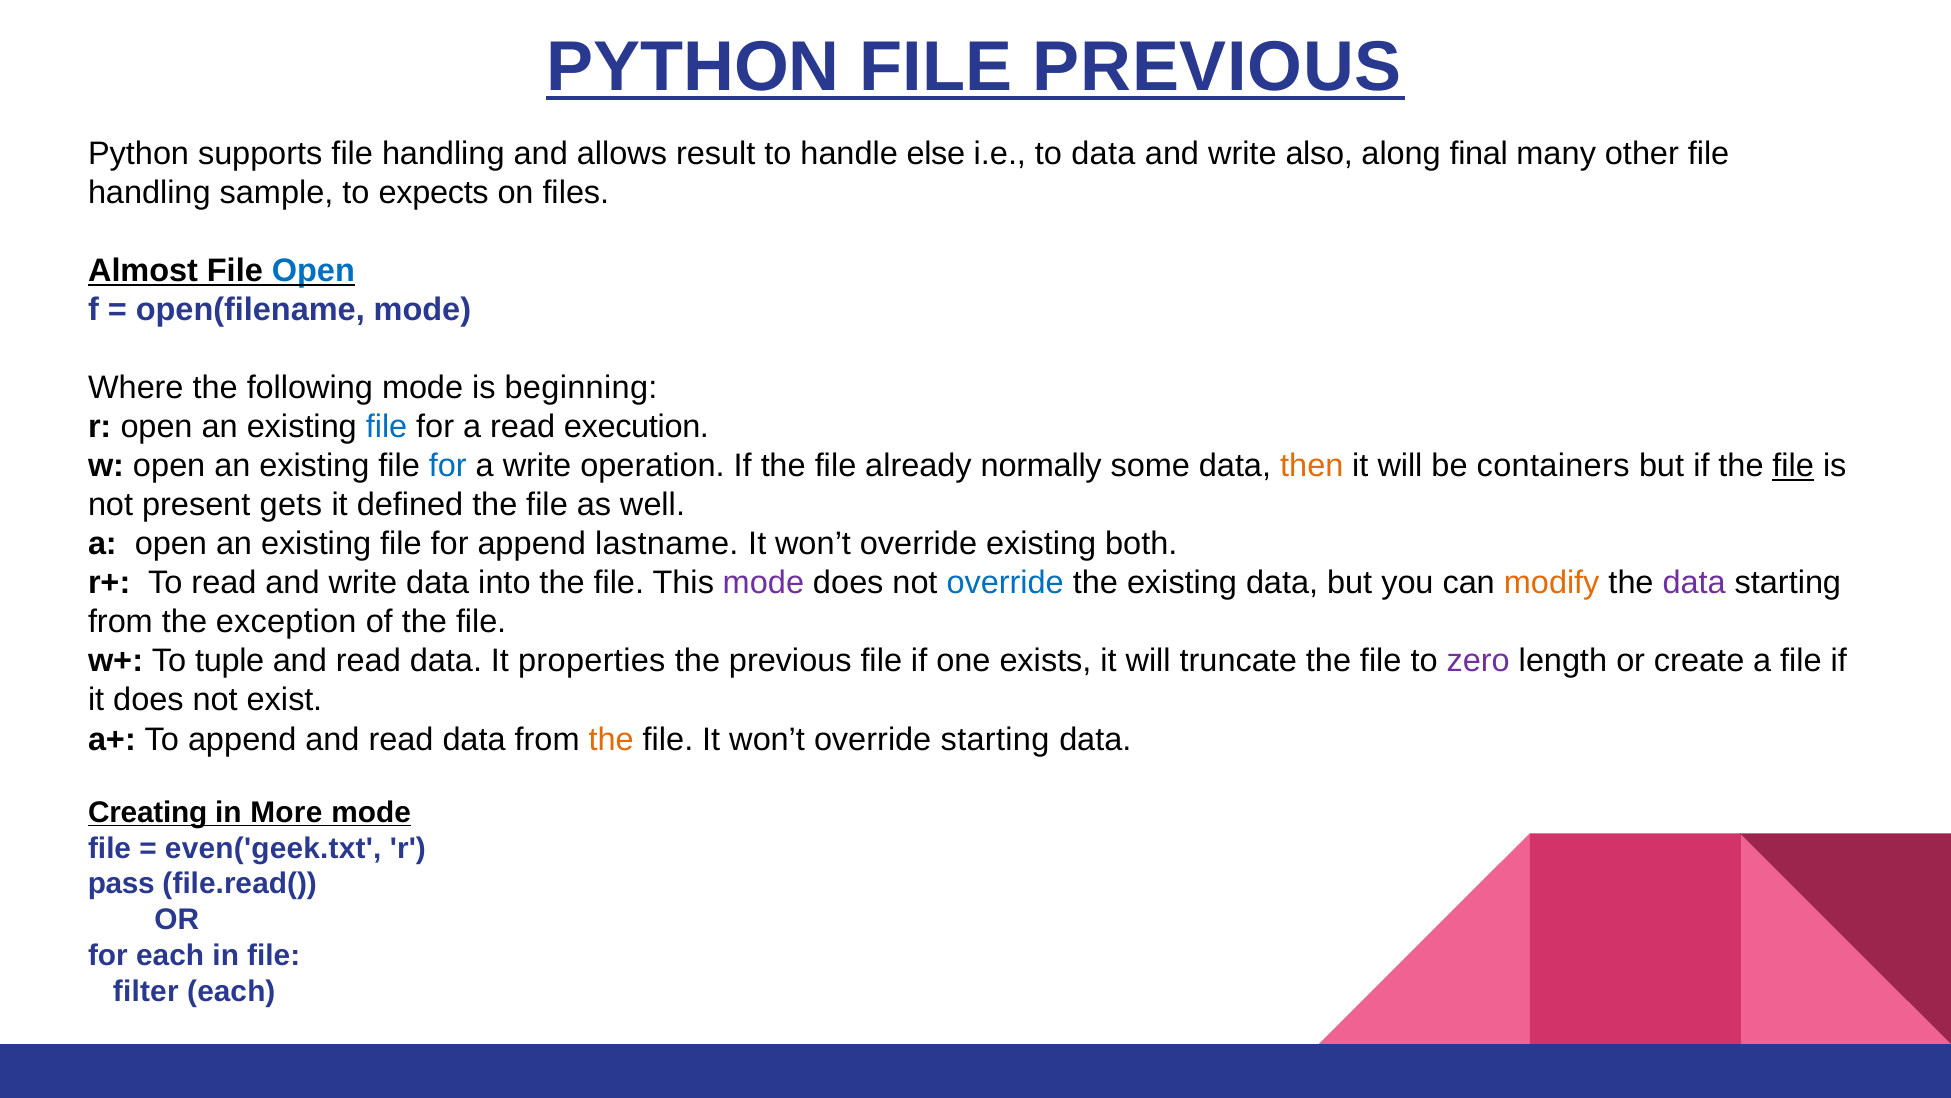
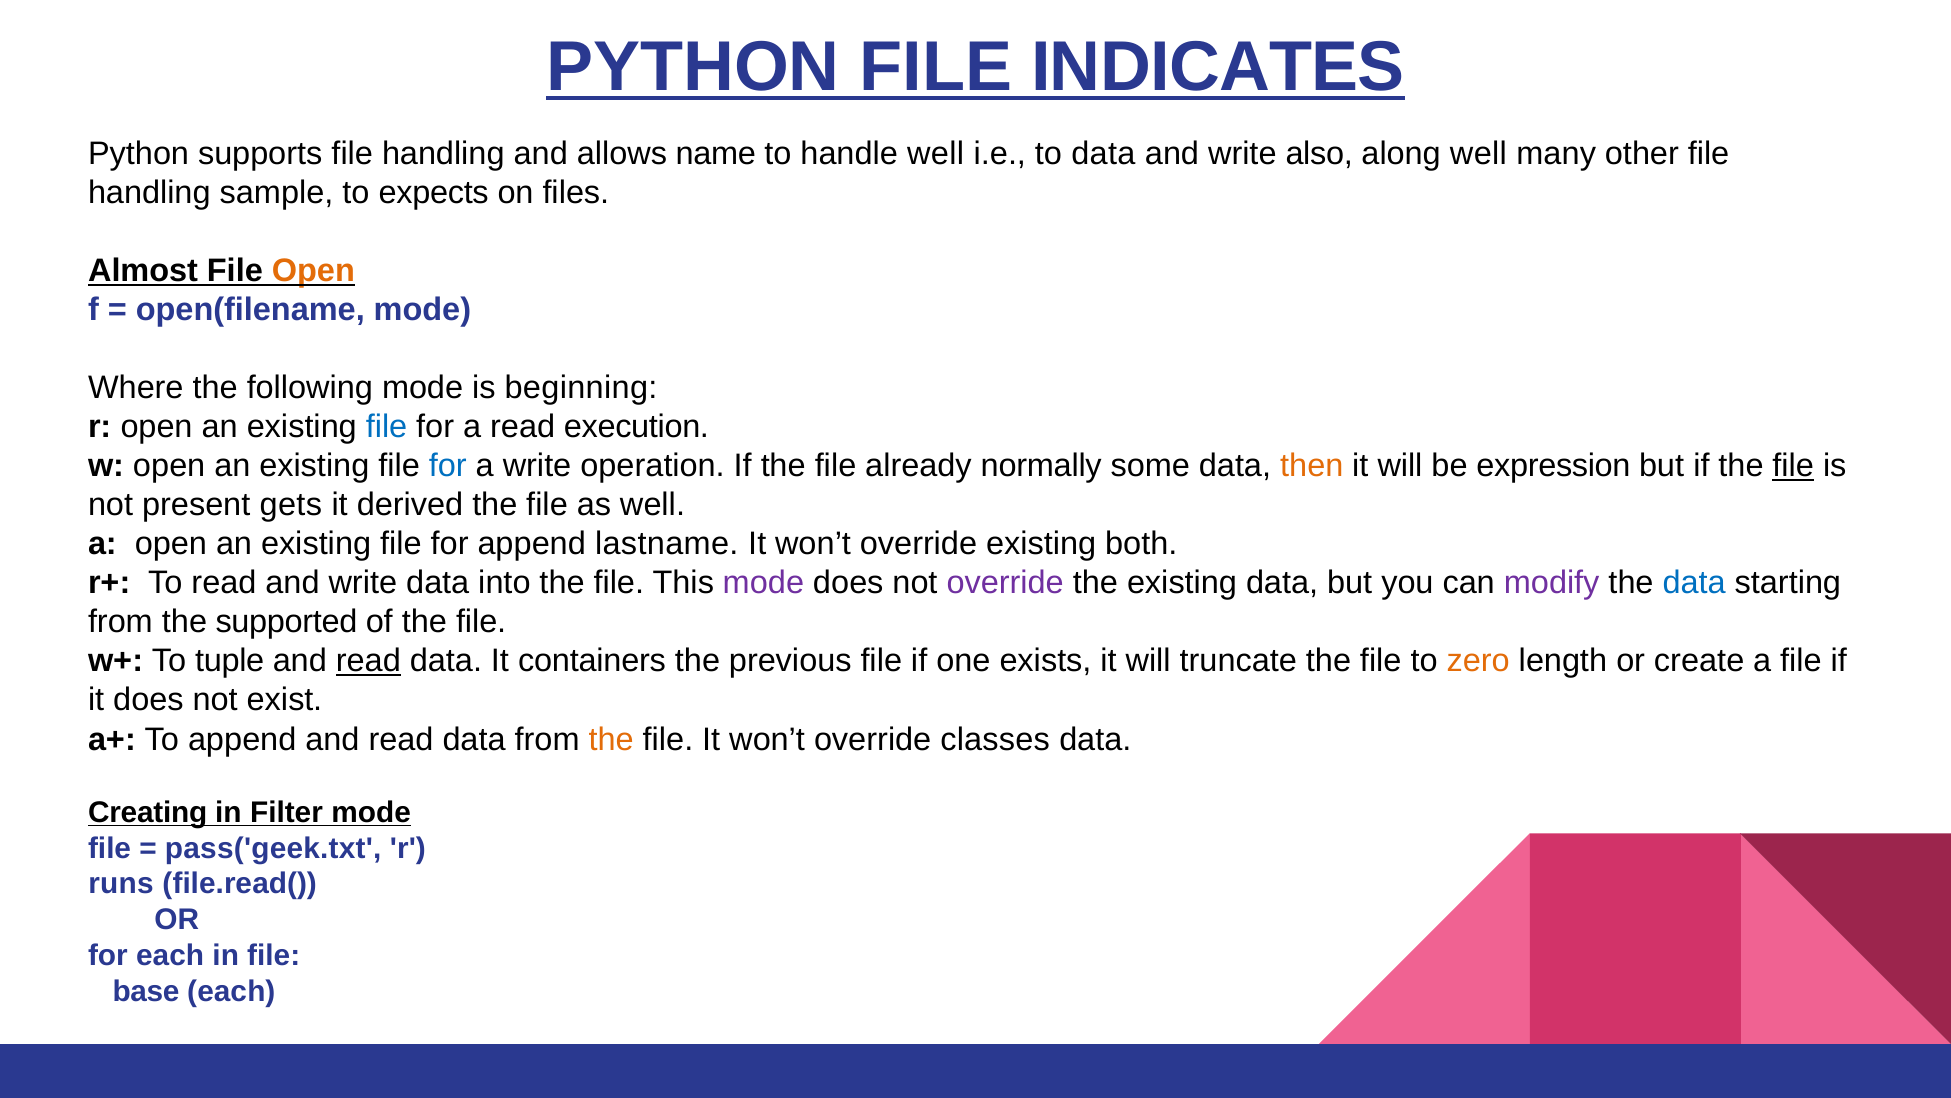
FILE PREVIOUS: PREVIOUS -> INDICATES (1218, 67)
result: result -> name (716, 154)
handle else: else -> well (936, 154)
along final: final -> well (1478, 154)
Open colour: blue -> orange (313, 271)
containers: containers -> expression (1553, 466)
defined: defined -> derived (410, 505)
override colour: blue -> purple (1005, 583)
modify colour: orange -> purple (1552, 583)
data colour: purple -> blue (1694, 583)
exception: exception -> supported (286, 622)
read underline: none -> present (368, 661)
properties: properties -> containers (592, 661)
zero colour: purple -> orange (1478, 661)
override starting: starting -> classes (995, 739)
More: More -> Filter (286, 812)
even('geek.txt: even('geek.txt -> pass('geek.txt (273, 848)
pass: pass -> runs (121, 884)
filter: filter -> base (146, 991)
